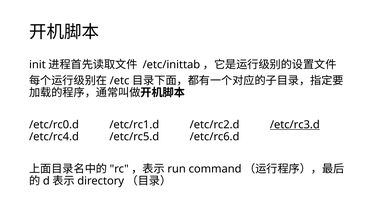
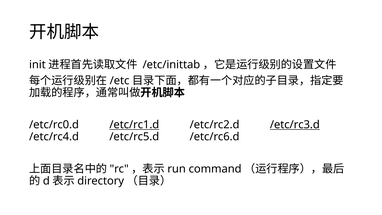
/etc/rc1.d underline: none -> present (134, 125)
